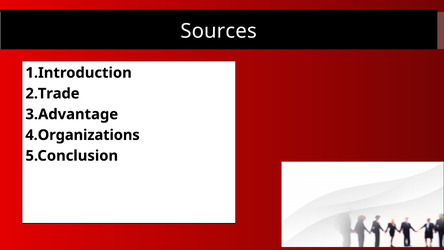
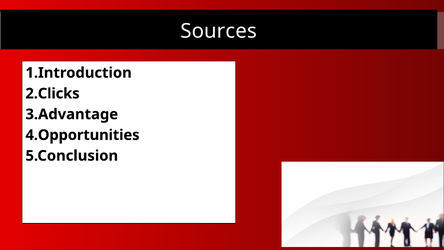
2.Trade: 2.Trade -> 2.Clicks (53, 93)
4.Organizations: 4.Organizations -> 4.Opportunities (83, 135)
